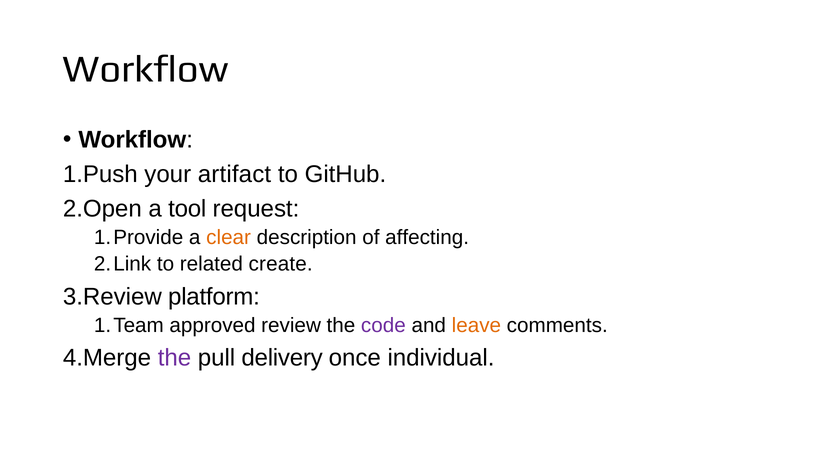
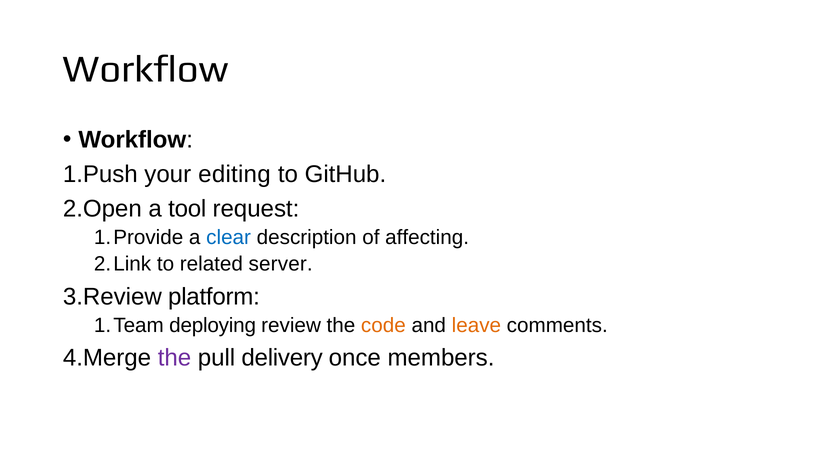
artifact: artifact -> editing (234, 174)
clear colour: orange -> blue (229, 237)
create: create -> server (281, 264)
approved: approved -> deploying (213, 325)
code colour: purple -> orange (383, 325)
individual: individual -> members (441, 358)
